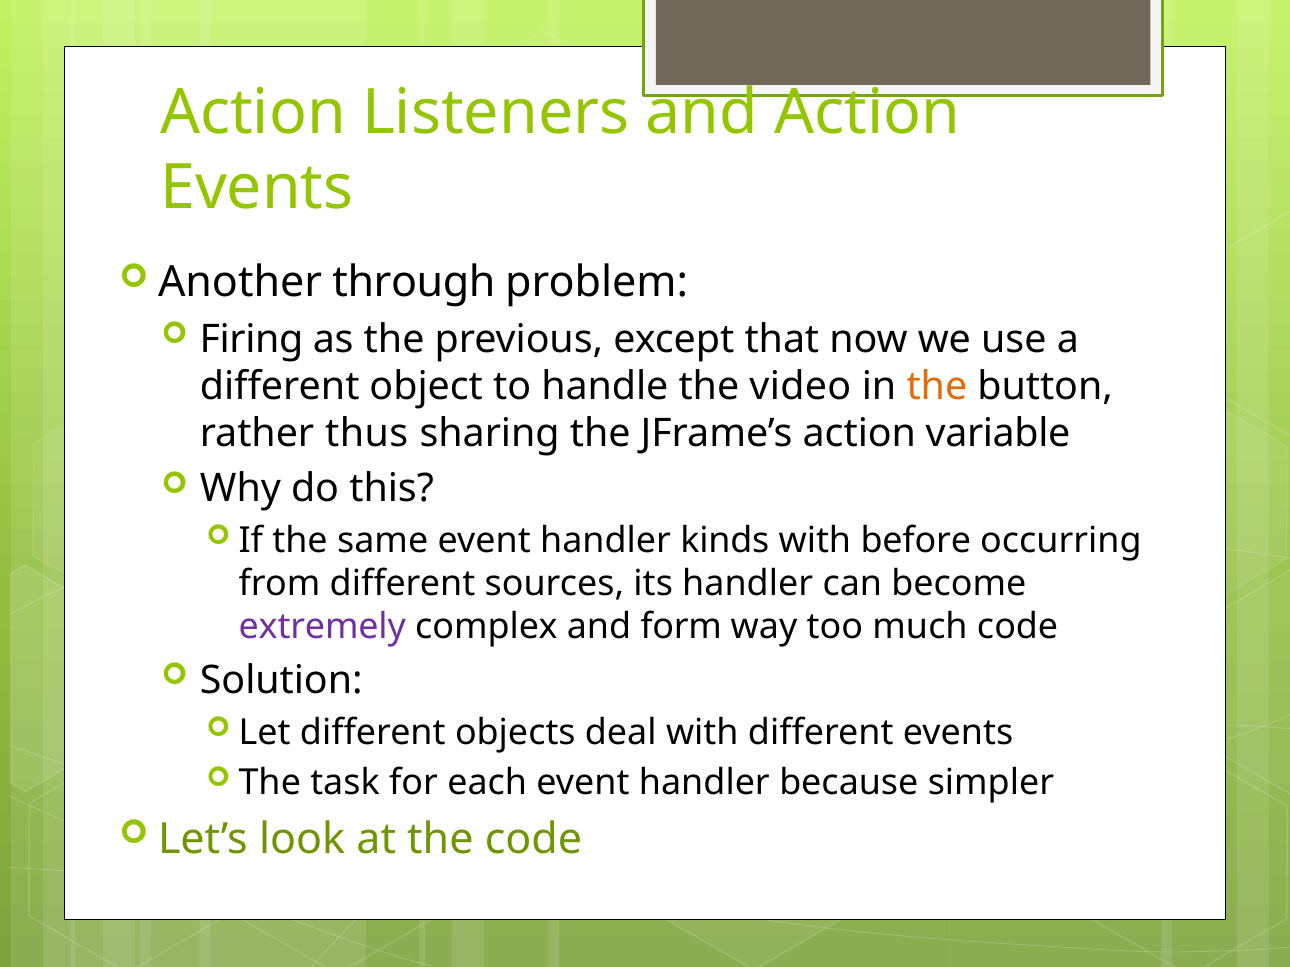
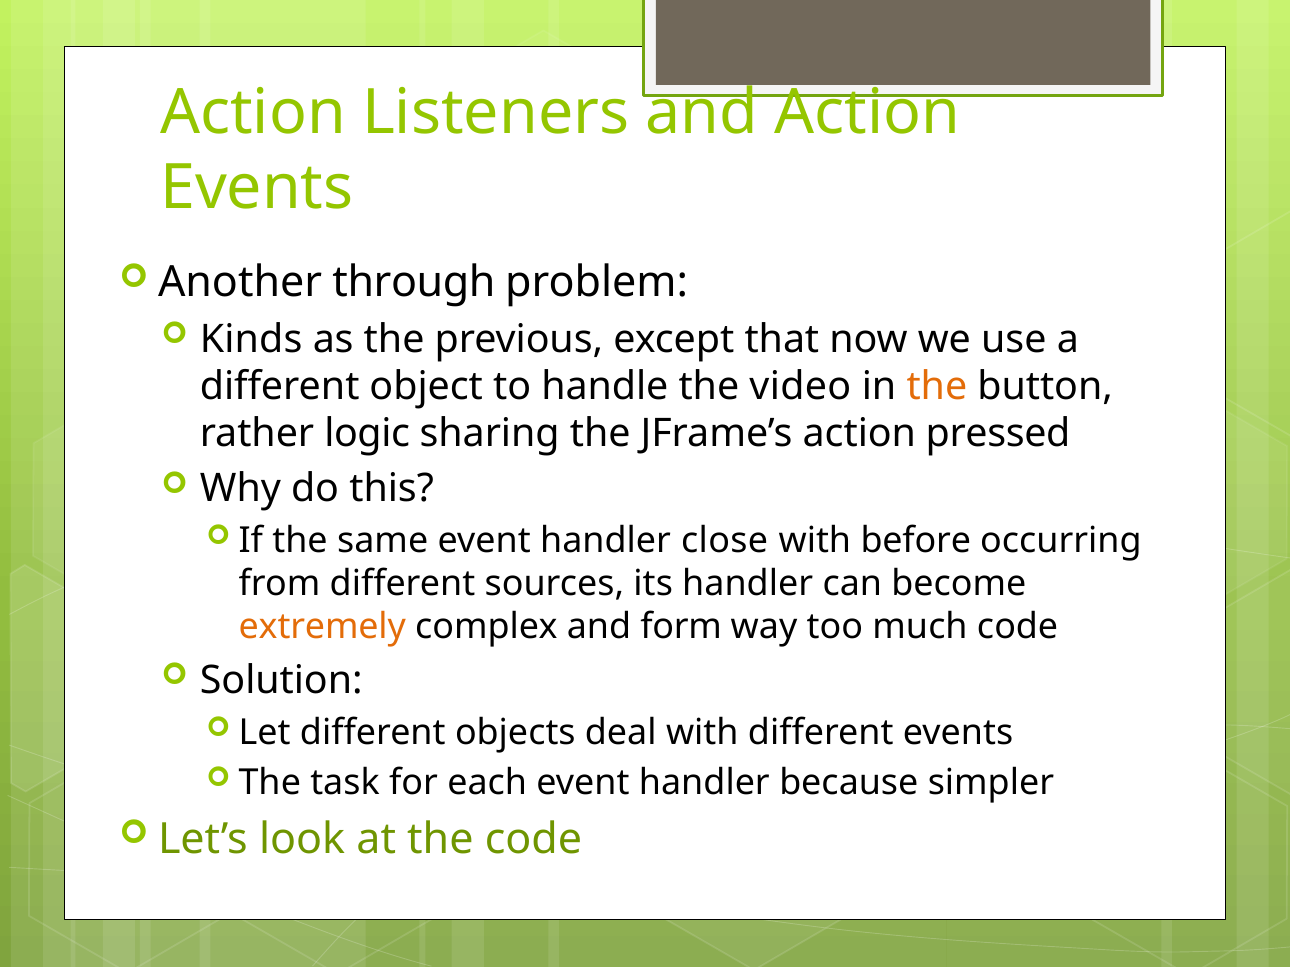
Firing: Firing -> Kinds (251, 340)
thus: thus -> logic (367, 434)
variable: variable -> pressed (998, 434)
kinds: kinds -> close (725, 541)
extremely colour: purple -> orange (322, 627)
